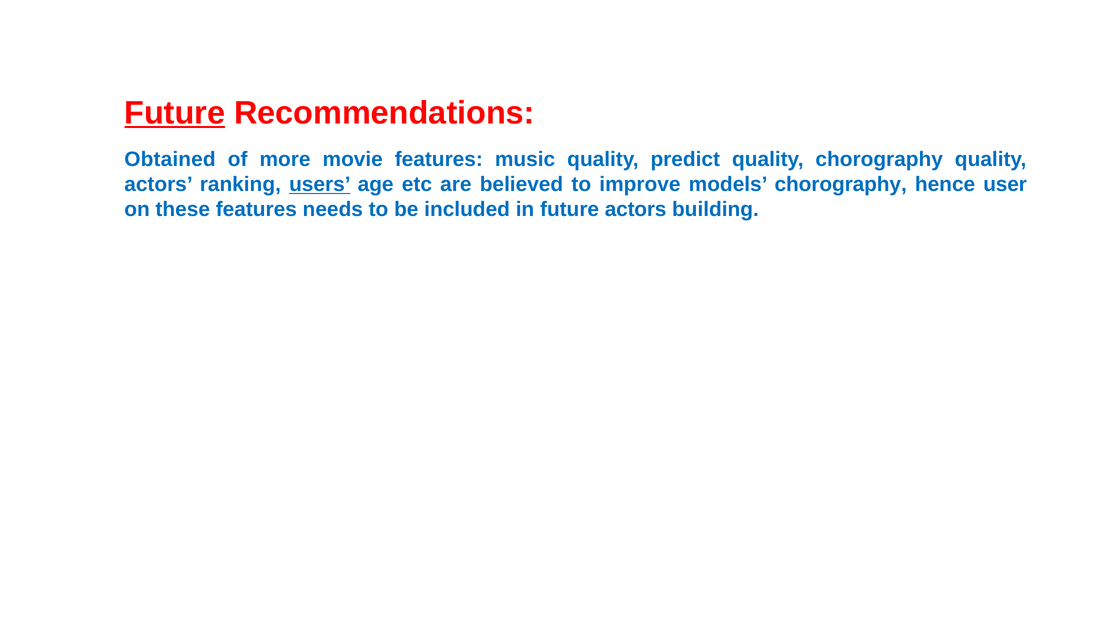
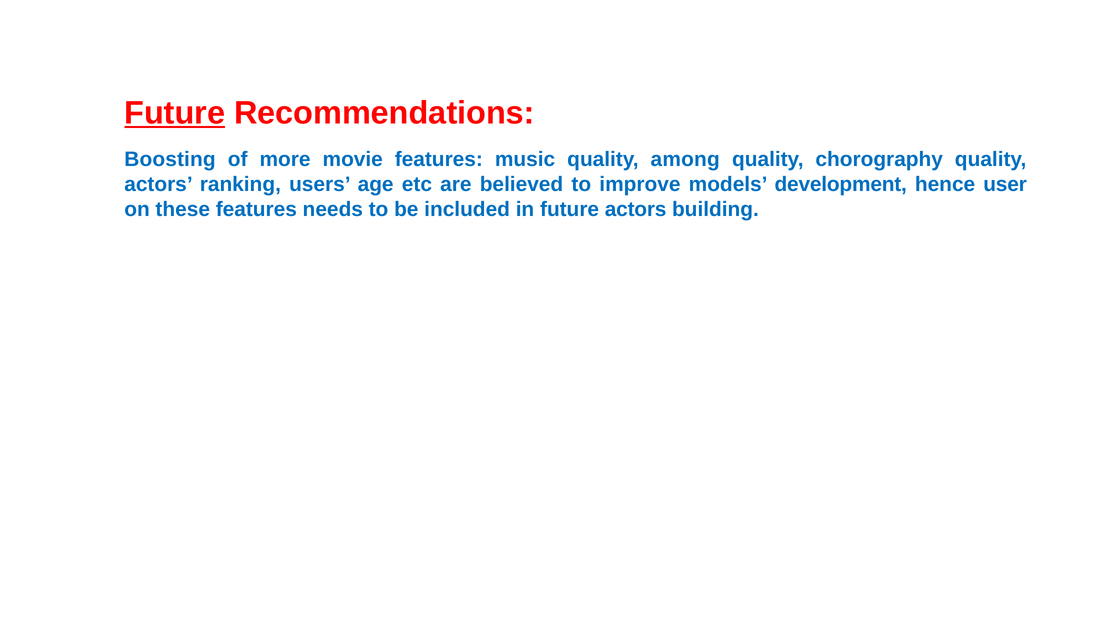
Obtained: Obtained -> Boosting (170, 159)
predict: predict -> among (685, 159)
users underline: present -> none (320, 184)
models chorography: chorography -> development (841, 184)
